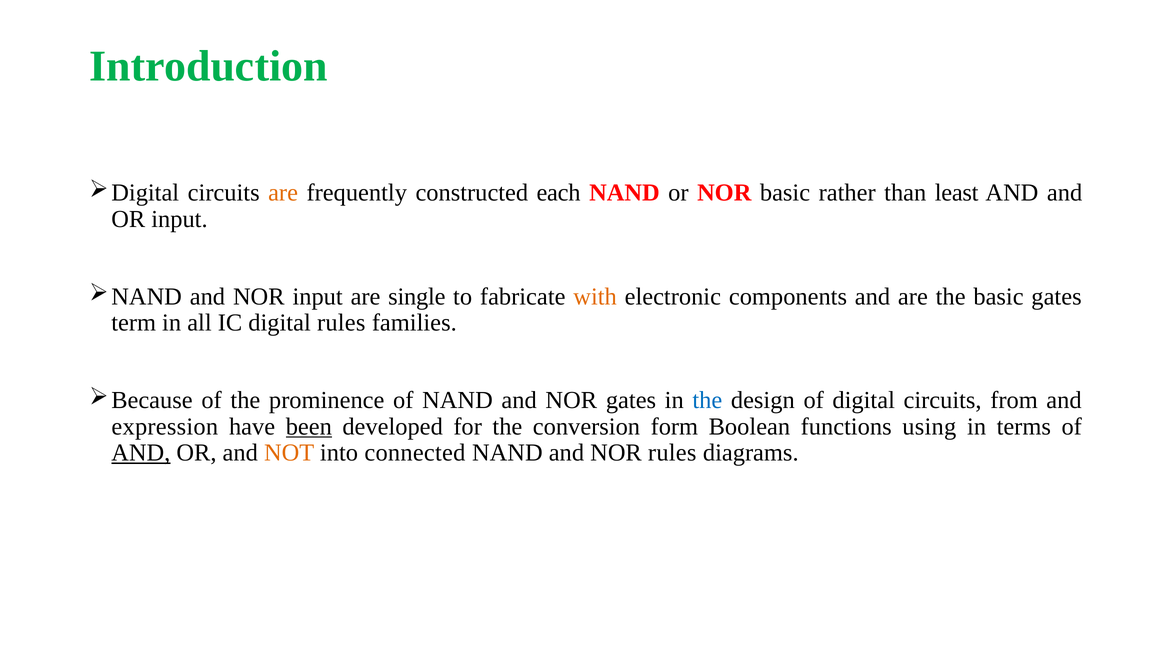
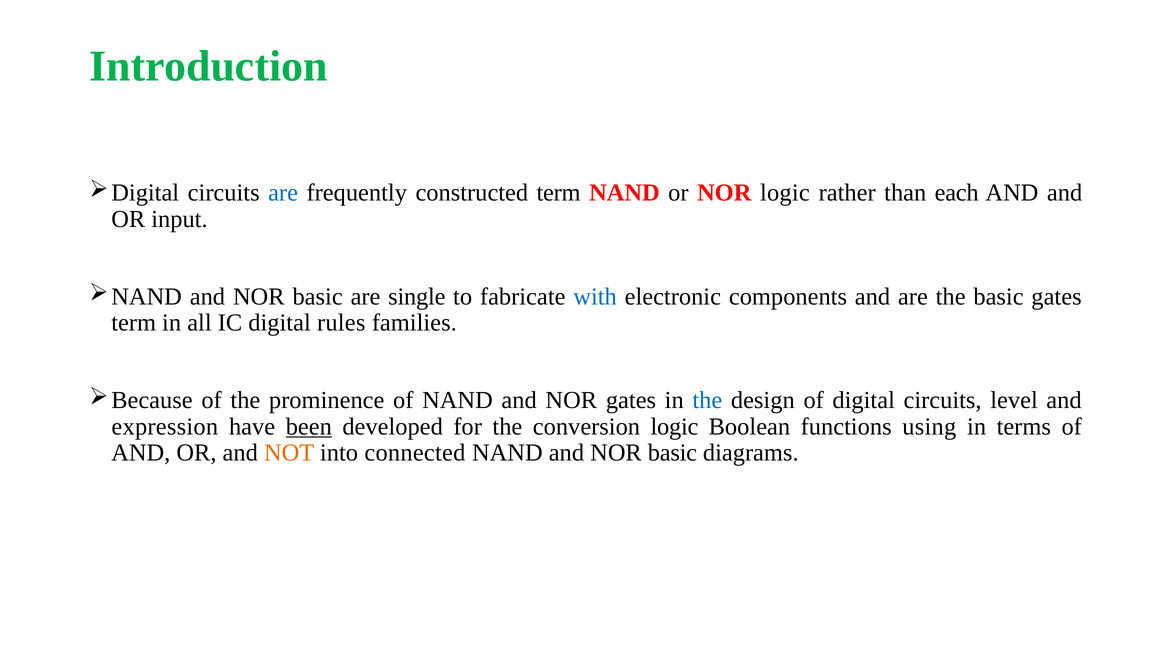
are colour: orange -> blue (283, 193)
constructed each: each -> term (559, 193)
NOR basic: basic -> logic (785, 193)
least: least -> each (957, 193)
input: input -> basic (318, 297)
with colour: orange -> blue (595, 297)
from: from -> level (1014, 400)
conversion form: form -> logic (674, 427)
AND underline: present -> none (141, 453)
NAND and NOR rules: rules -> basic (672, 453)
